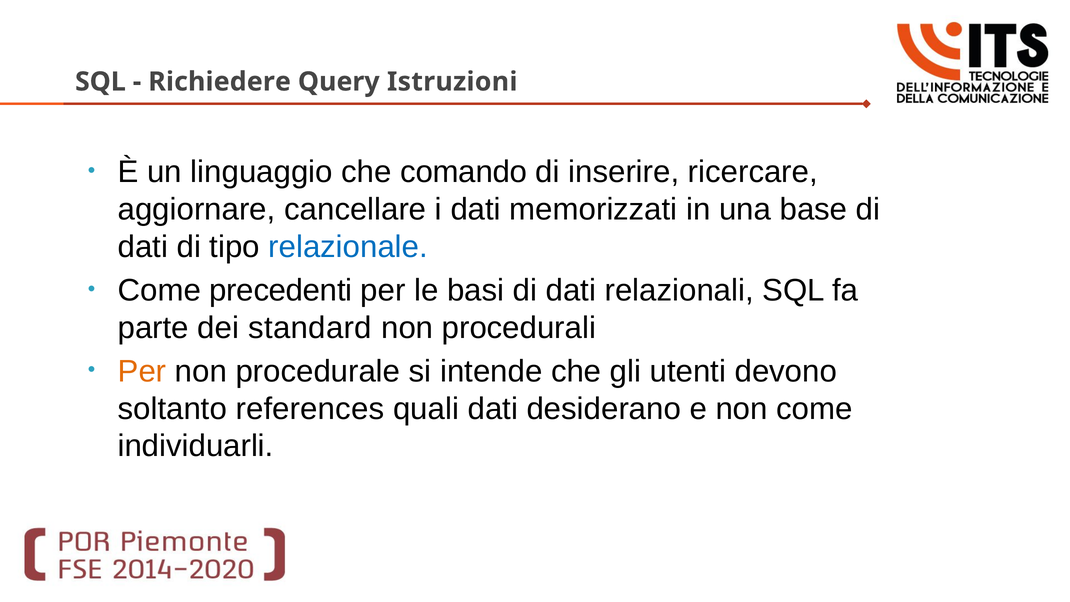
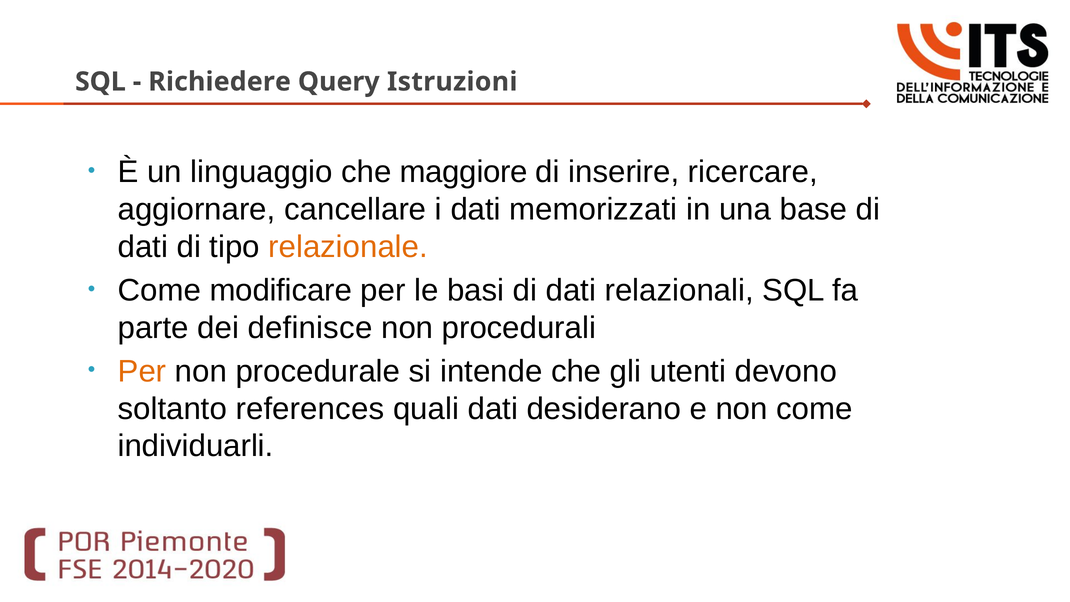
comando: comando -> maggiore (464, 172)
relazionale colour: blue -> orange (348, 247)
precedenti: precedenti -> modificare (281, 290)
standard: standard -> definisce (310, 328)
